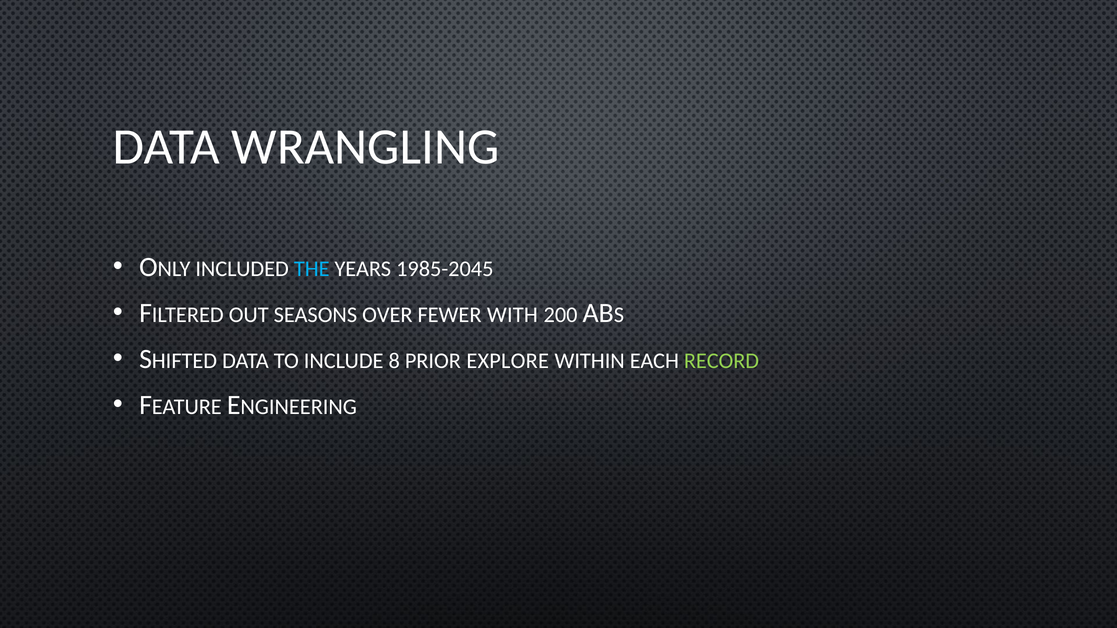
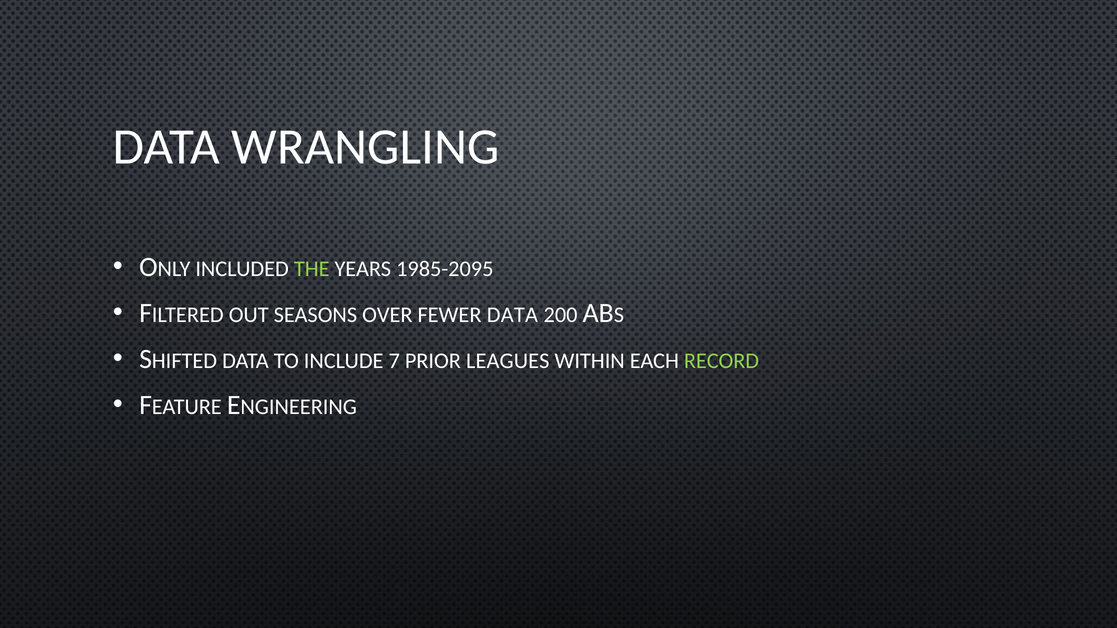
THE colour: light blue -> light green (312, 269)
1985-2045: 1985-2045 -> 1985-2095 (445, 269)
FEWER WITH: WITH -> DATA (512, 315)
8: 8 -> 7 (394, 361)
EXPLORE: EXPLORE -> LEAGUES (508, 361)
